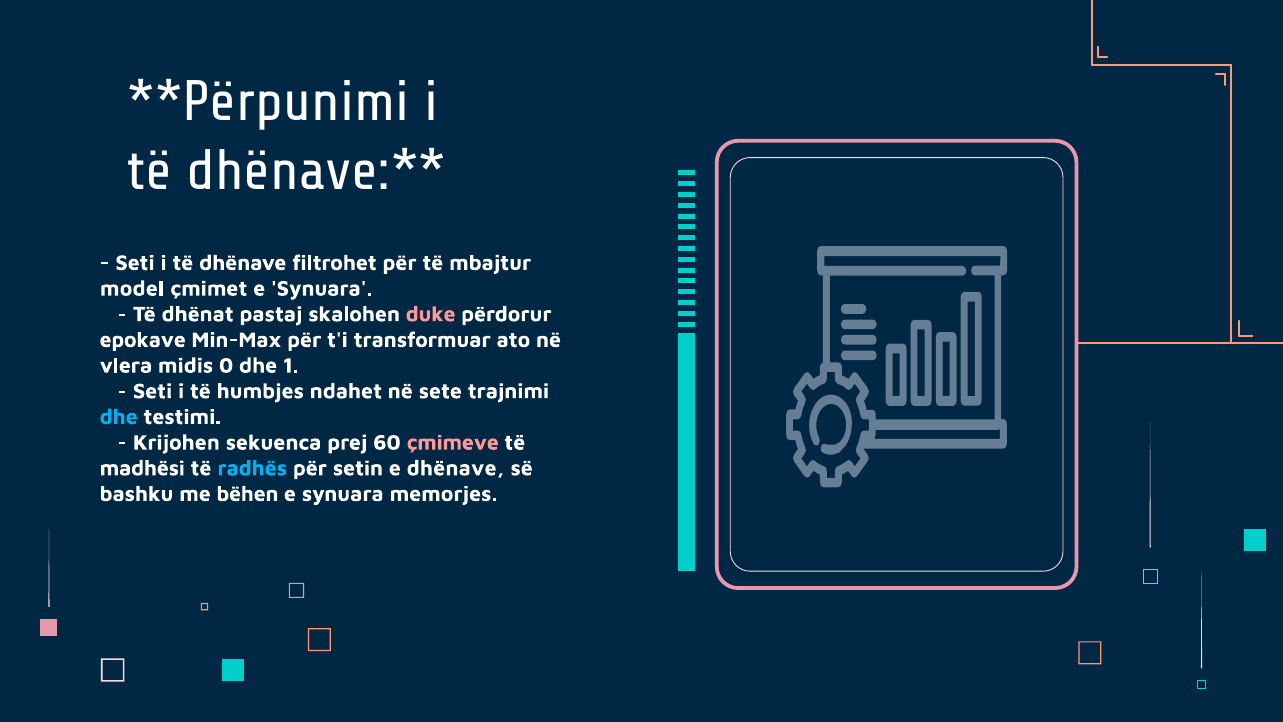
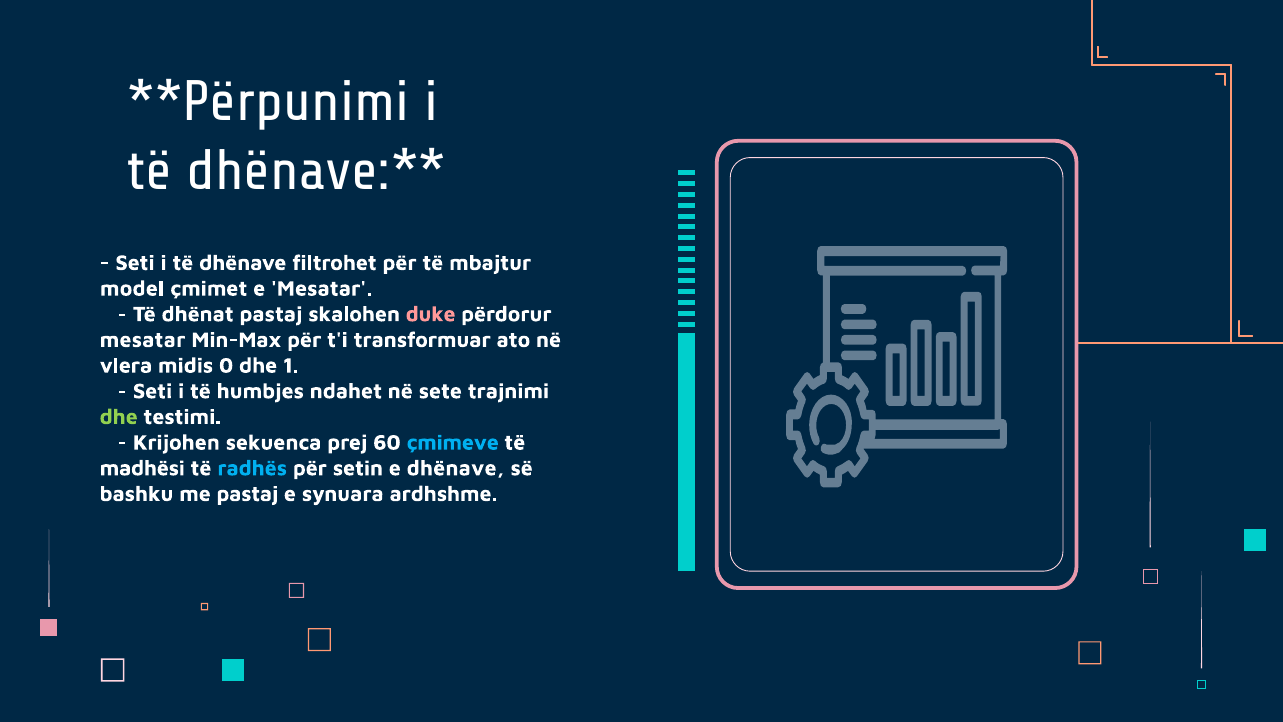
çmimet e Synuara: Synuara -> Mesatar (321, 288)
epokave: epokave -> mesatar (142, 340)
dhe colour: light blue -> light green (119, 417)
çmimeve colour: pink -> light blue (453, 442)
me bëhen: bëhen -> pastaj (247, 494)
memorjes: memorjes -> ardhshme (443, 494)
